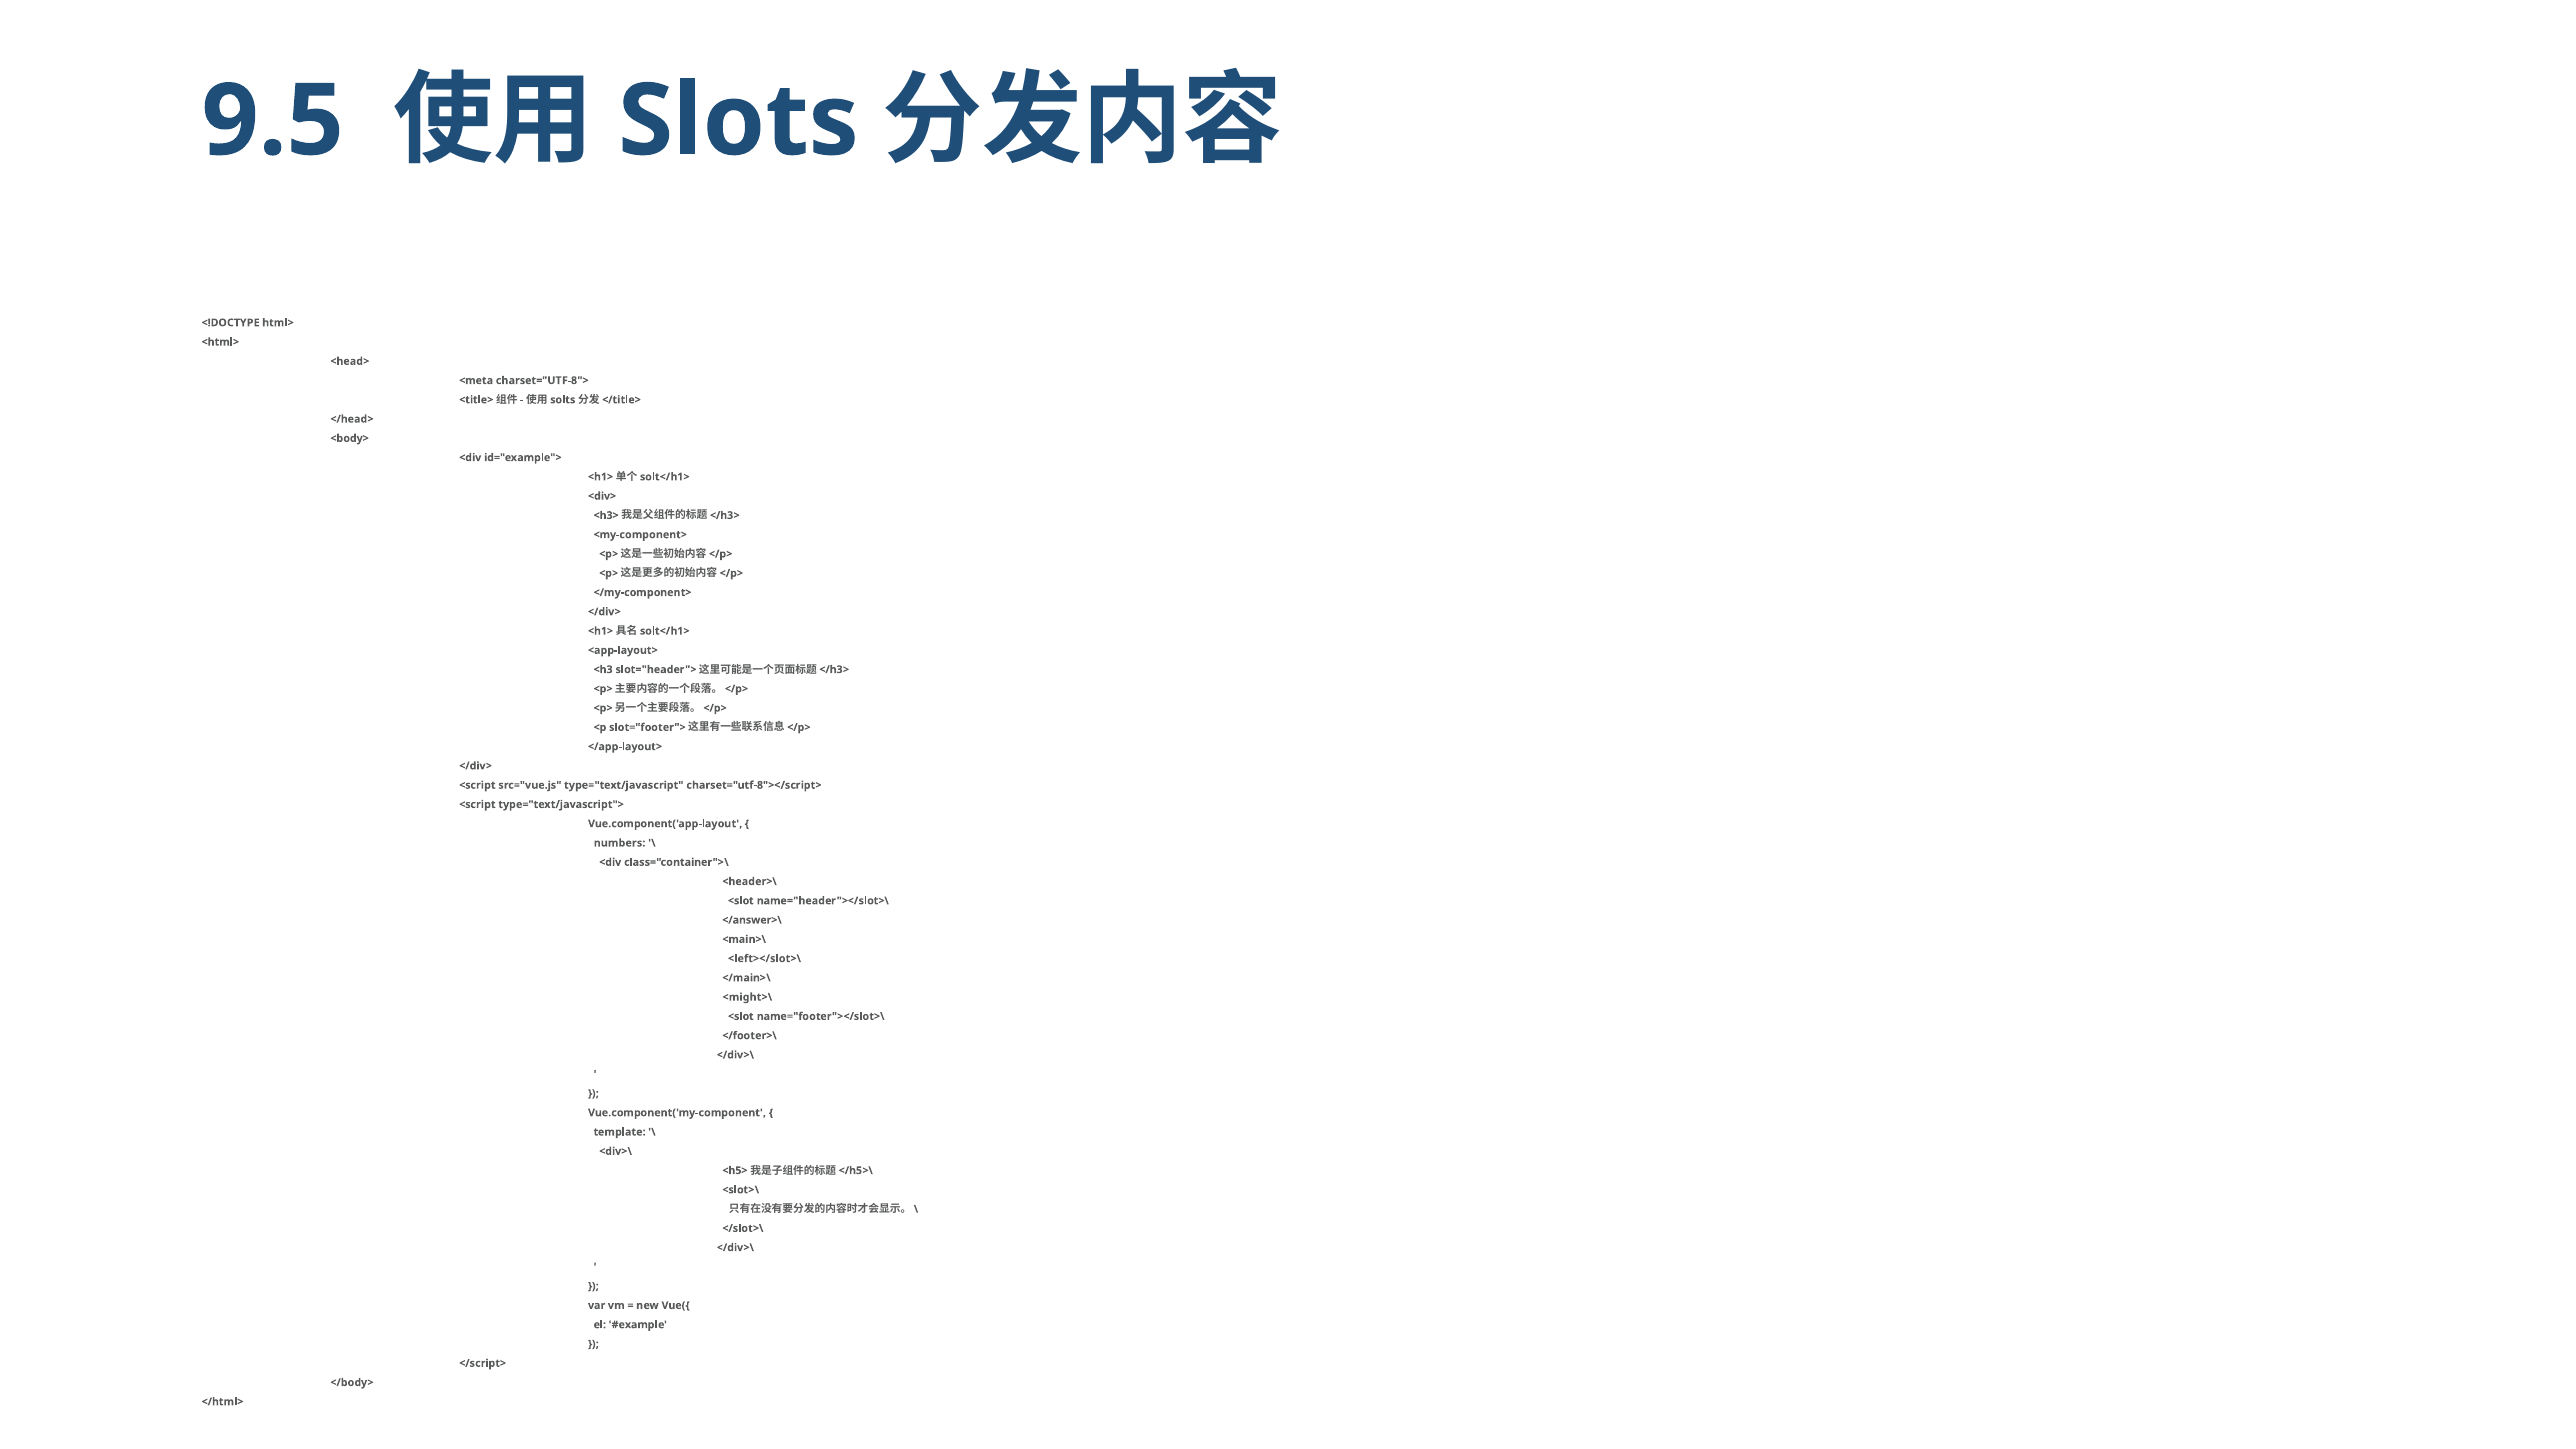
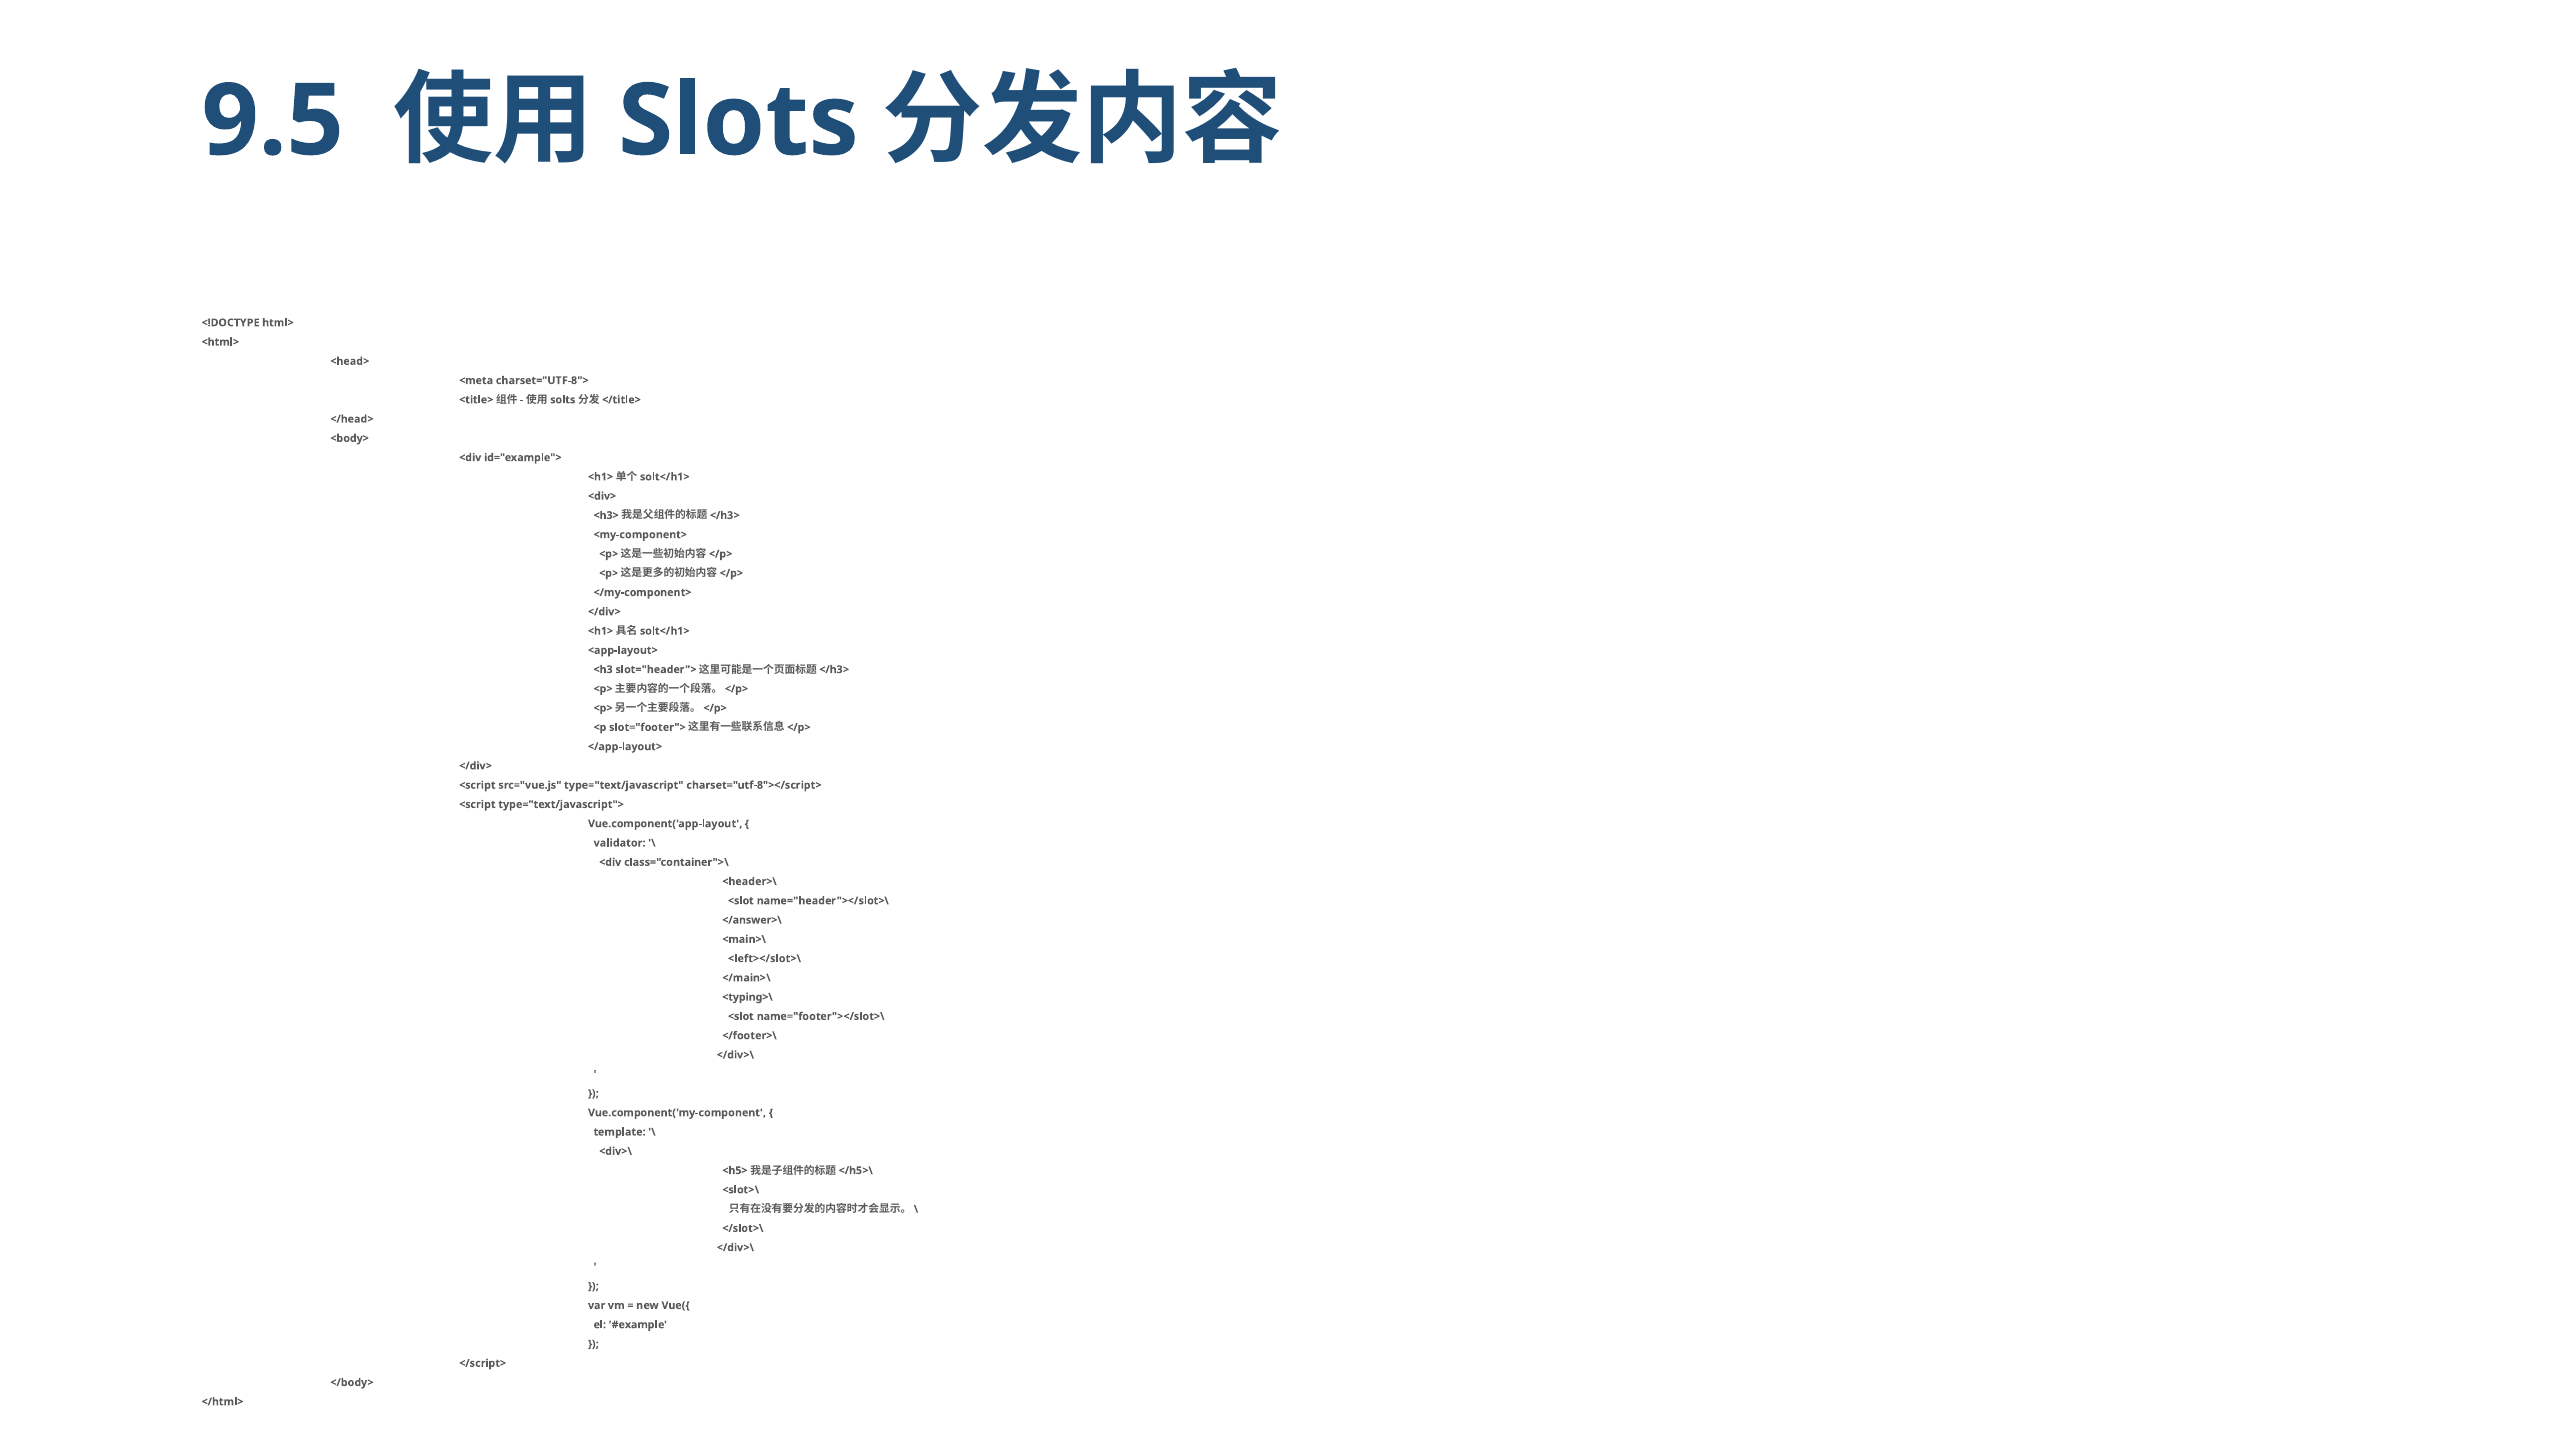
numbers: numbers -> validator (620, 843)
<might>\: <might>\ -> <typing>\ (747, 997)
